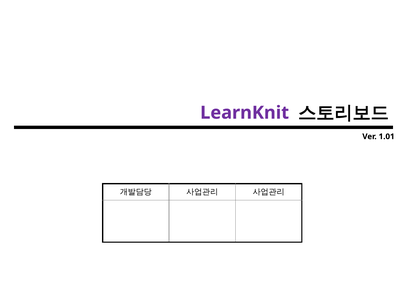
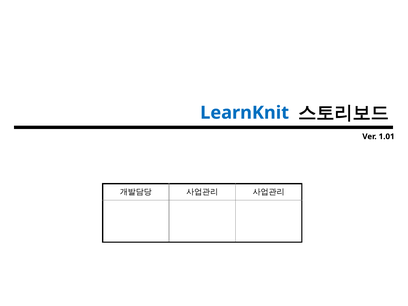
LearnKnit colour: purple -> blue (245, 113)
